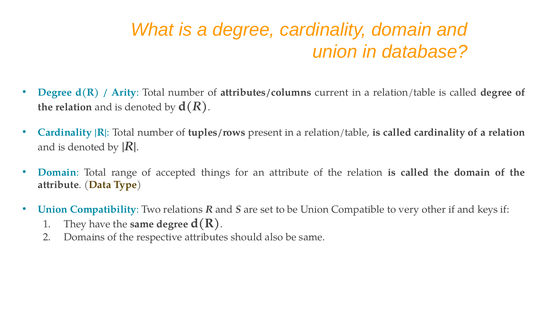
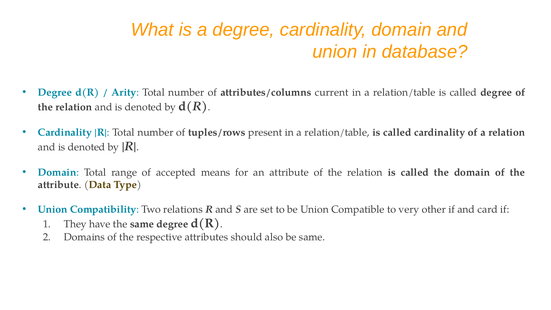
things: things -> means (216, 172)
keys: keys -> card (488, 209)
